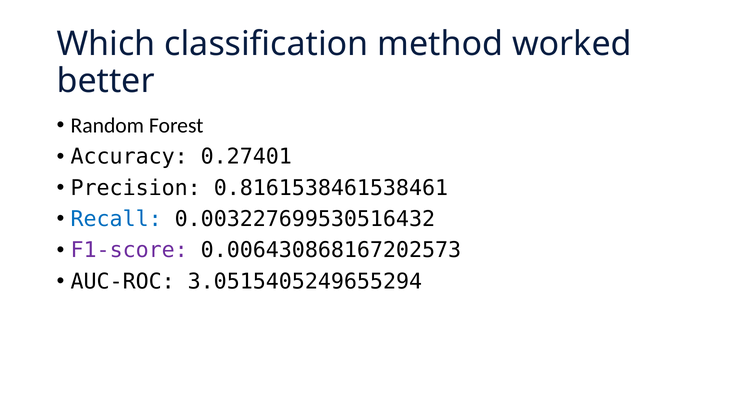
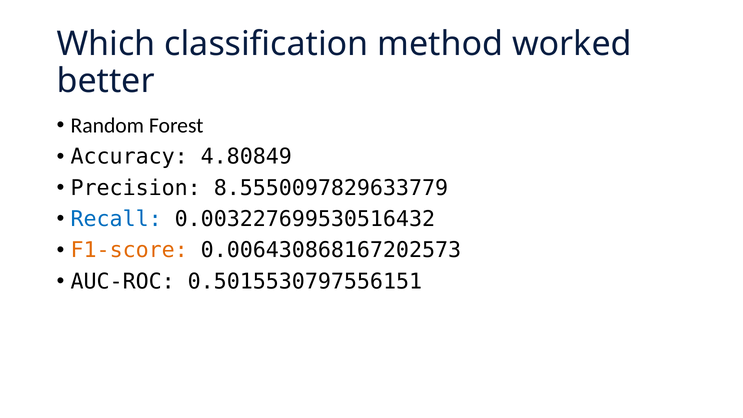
0.27401: 0.27401 -> 4.80849 (246, 157)
0.8161538461538461: 0.8161538461538461 -> 8.5550097829633779 (331, 188)
F1-score colour: purple -> orange (129, 250)
3.0515405249655294: 3.0515405249655294 -> 0.5015530797556151 (305, 281)
